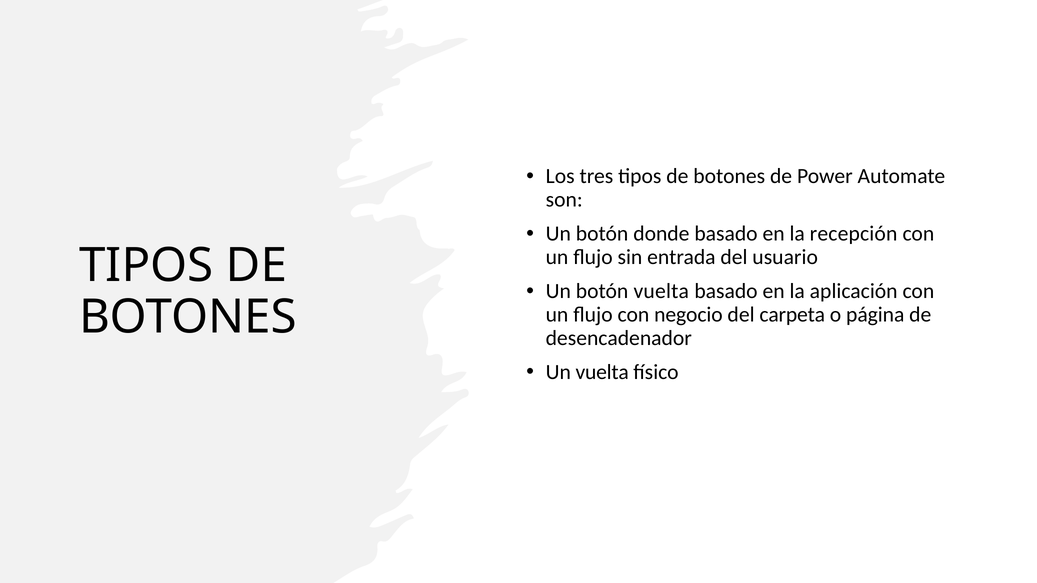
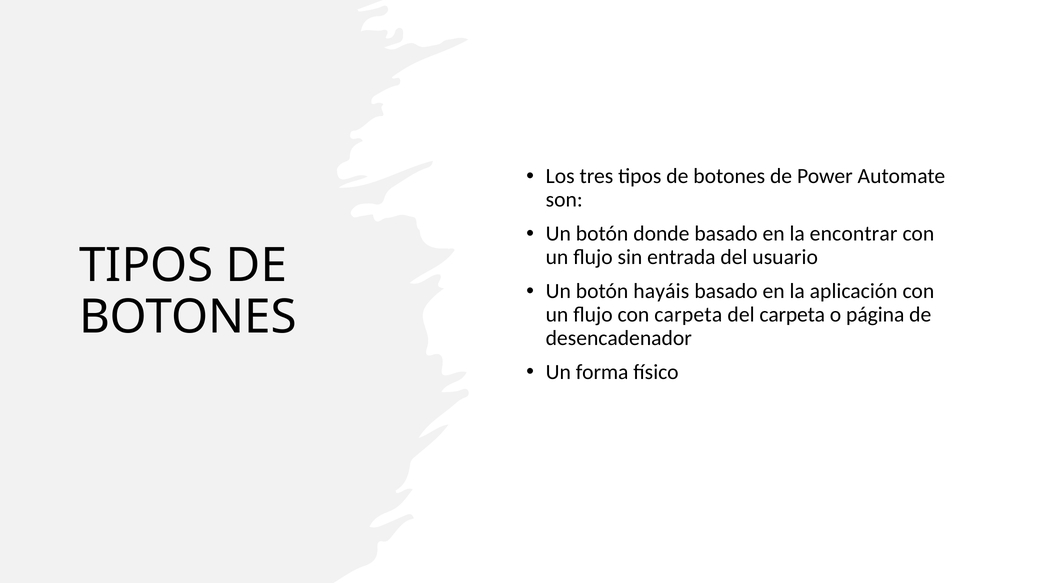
recepción: recepción -> encontrar (854, 234)
botón vuelta: vuelta -> hayáis (661, 292)
con negocio: negocio -> carpeta (688, 315)
Un vuelta: vuelta -> forma (602, 372)
